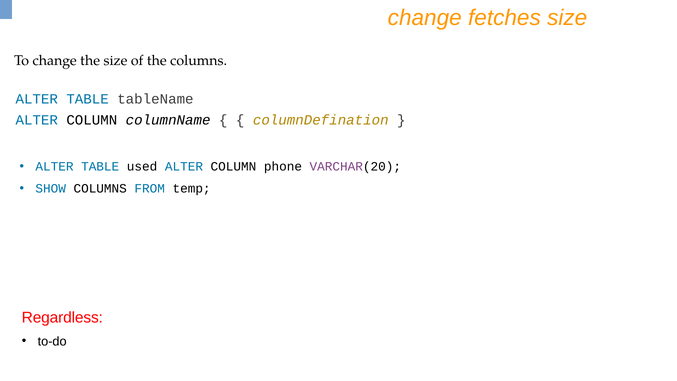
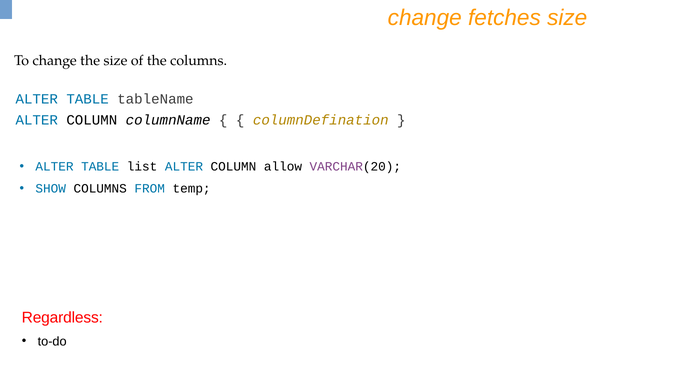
used: used -> list (142, 167)
phone: phone -> allow (283, 167)
